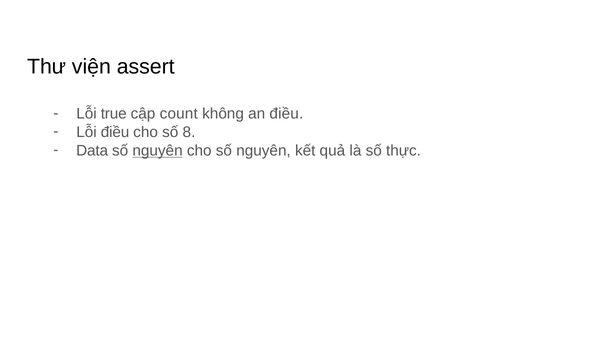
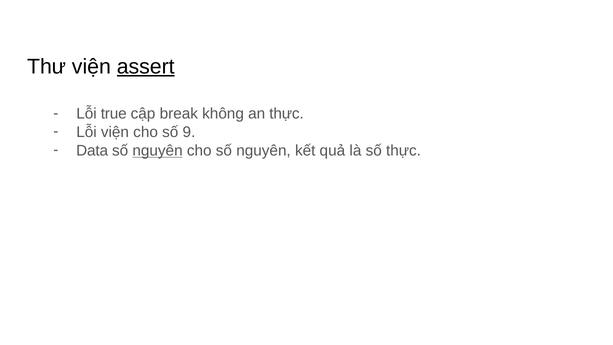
assert underline: none -> present (146, 67)
count: count -> break (179, 114)
an điều: điều -> thực (287, 114)
Lỗi điều: điều -> viện (115, 132)
8: 8 -> 9 (189, 132)
